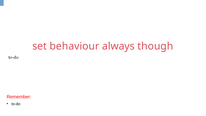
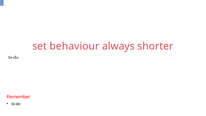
though: though -> shorter (155, 46)
